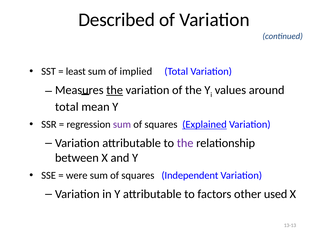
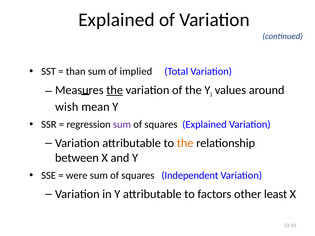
Described: Described -> Explained (116, 20)
least: least -> than (76, 72)
total: total -> wish (67, 107)
Explained underline: present -> none (205, 125)
the colour: purple -> orange (185, 143)
used: used -> least (276, 194)
